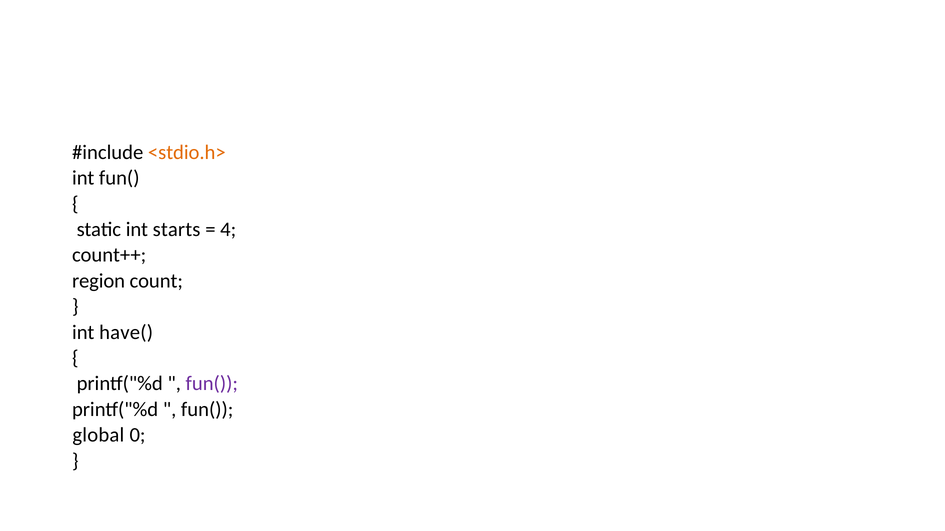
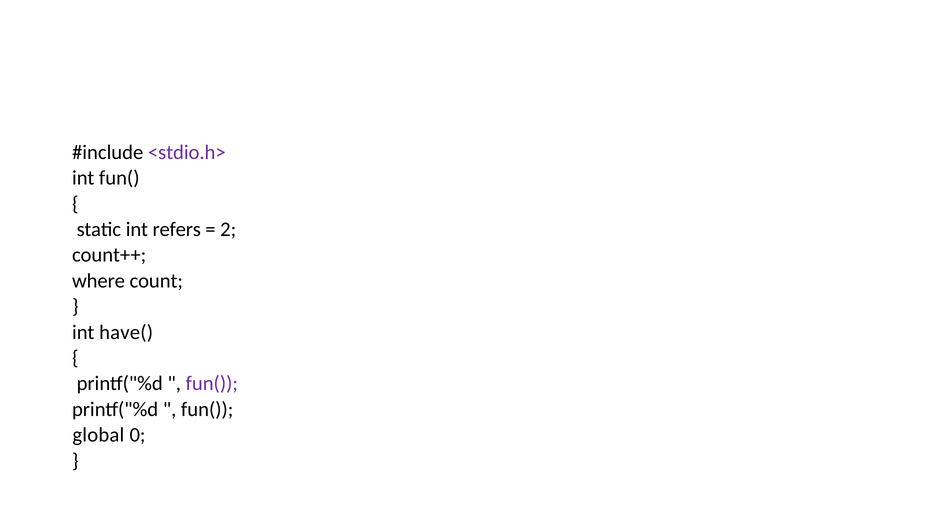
<stdio.h> colour: orange -> purple (187, 153)
starts: starts -> refers (177, 230)
4: 4 -> 2 (228, 230)
region: region -> where (99, 281)
